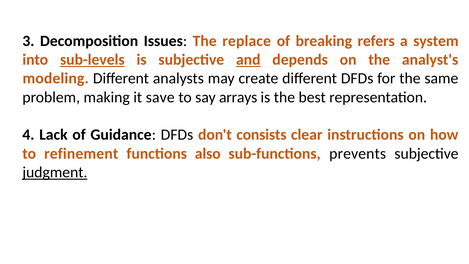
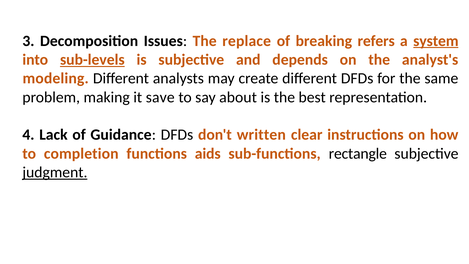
system underline: none -> present (436, 41)
and underline: present -> none (248, 60)
arrays: arrays -> about (238, 97)
consists: consists -> written (261, 135)
refinement: refinement -> completion (81, 153)
also: also -> aids (208, 153)
prevents: prevents -> rectangle (358, 153)
